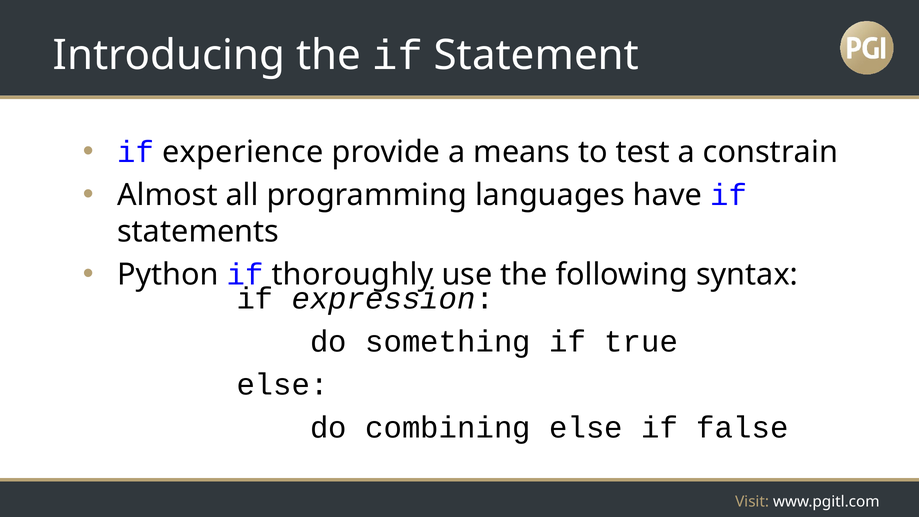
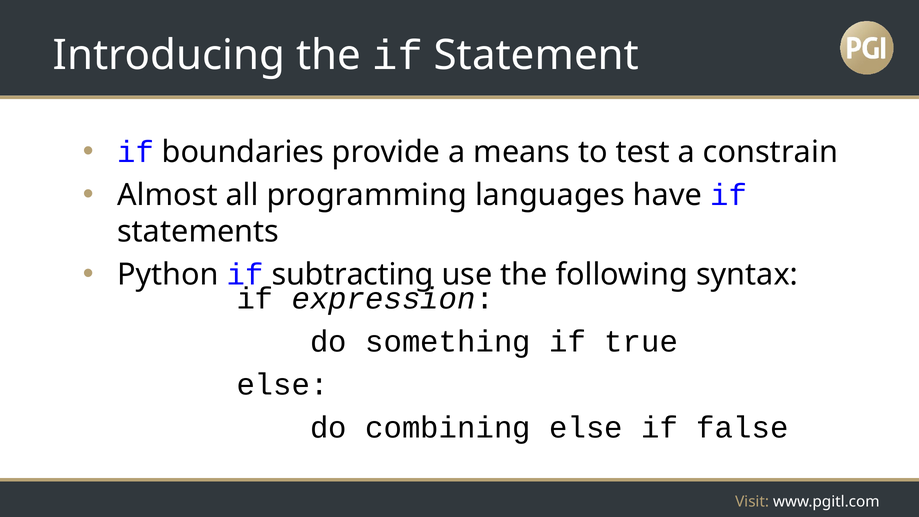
experience: experience -> boundaries (243, 152)
thoroughly: thoroughly -> subtracting (353, 275)
